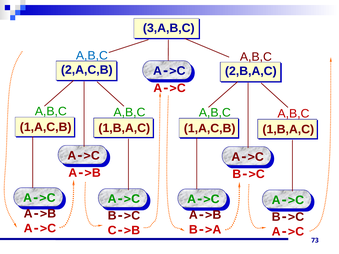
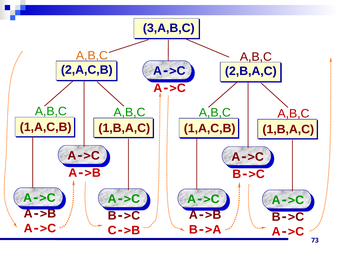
A,B,C colour: blue -> orange (92, 56)
